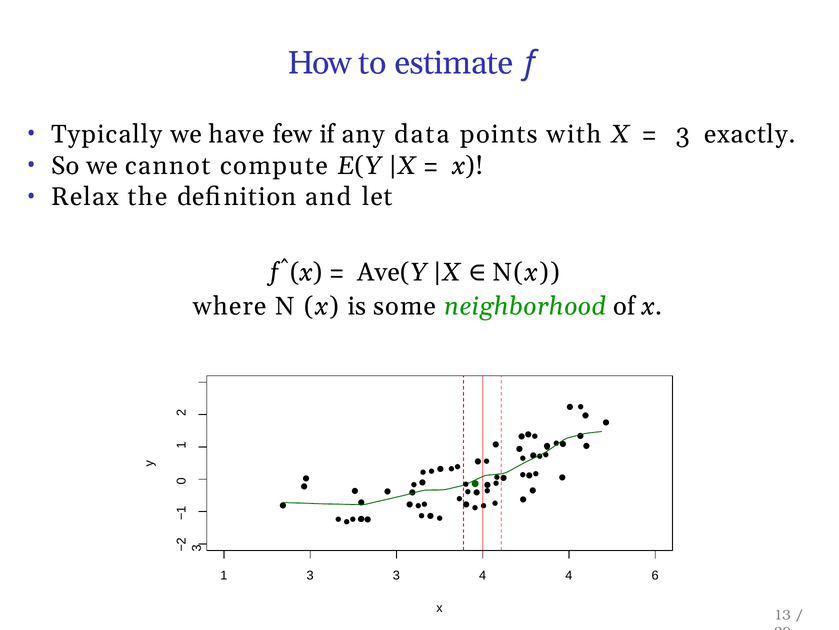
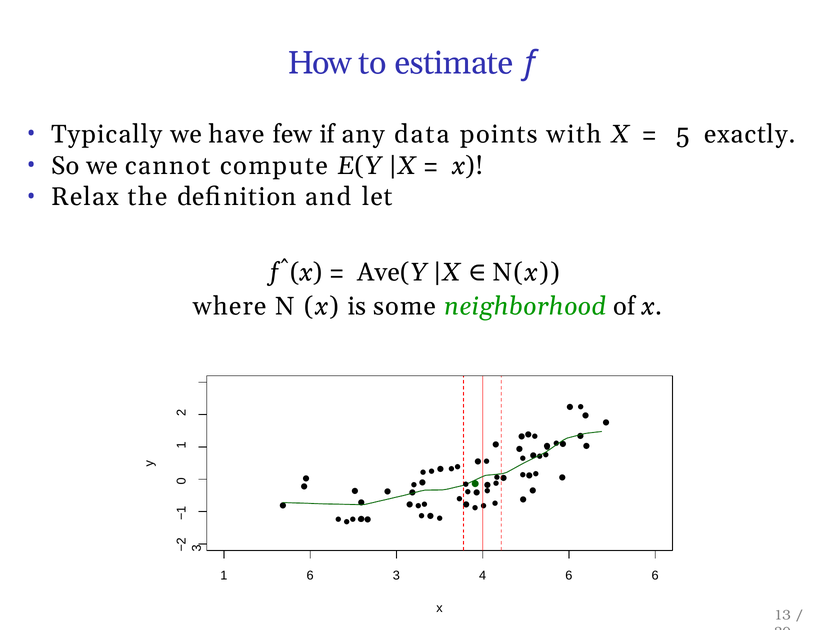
3: 3 -> 5 (683, 134)
1 3: 3 -> 6 (310, 575)
4 4: 4 -> 6 (569, 575)
